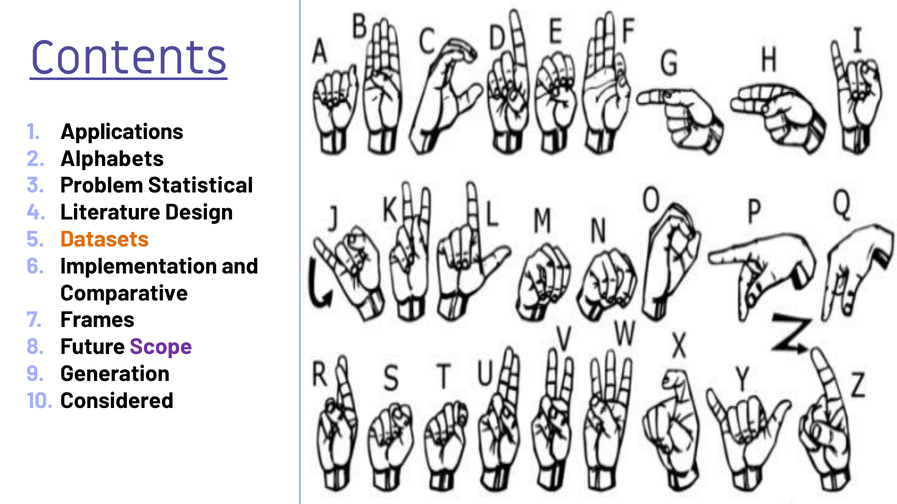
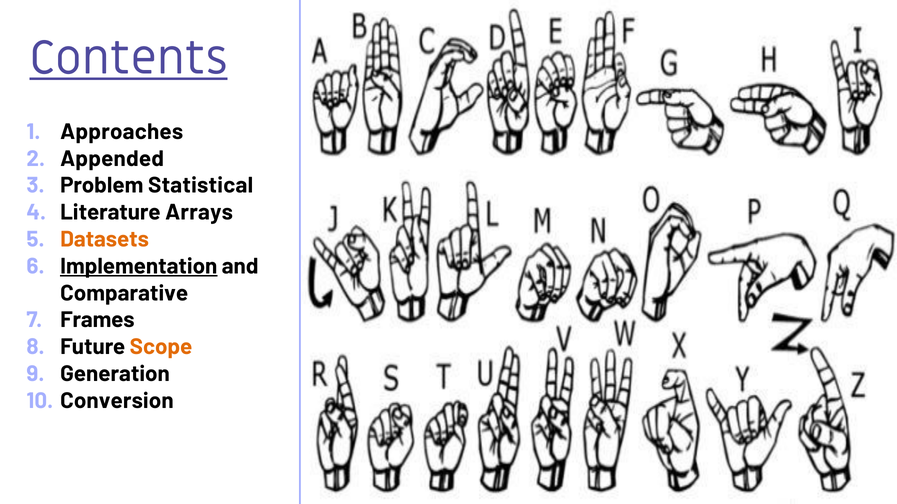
Applications: Applications -> Approaches (122, 132)
Alphabets: Alphabets -> Appended (112, 159)
Design: Design -> Arrays (199, 213)
Implementation underline: none -> present (139, 267)
Scope colour: purple -> orange (161, 347)
Considered: Considered -> Conversion (117, 401)
